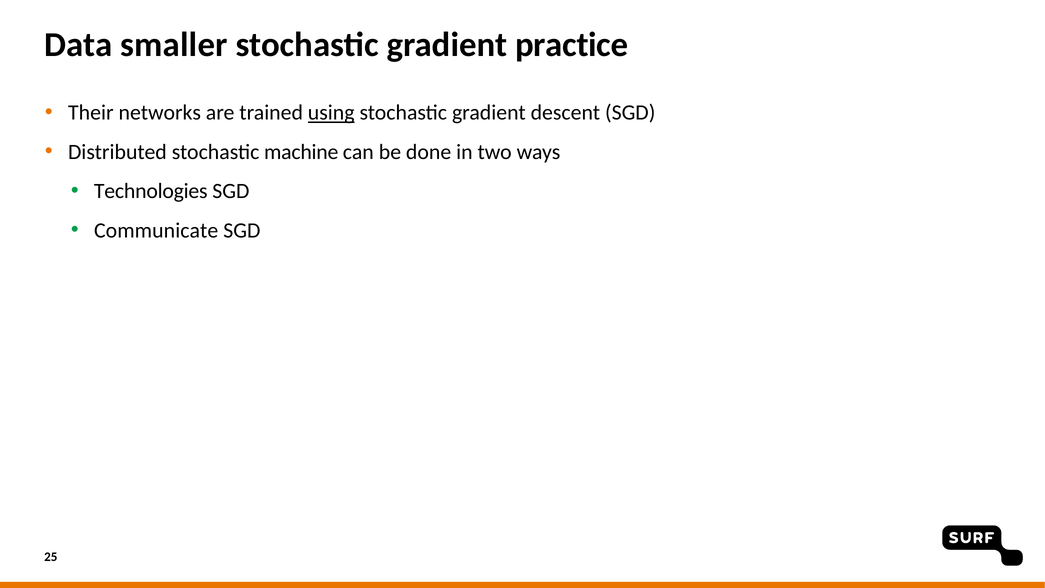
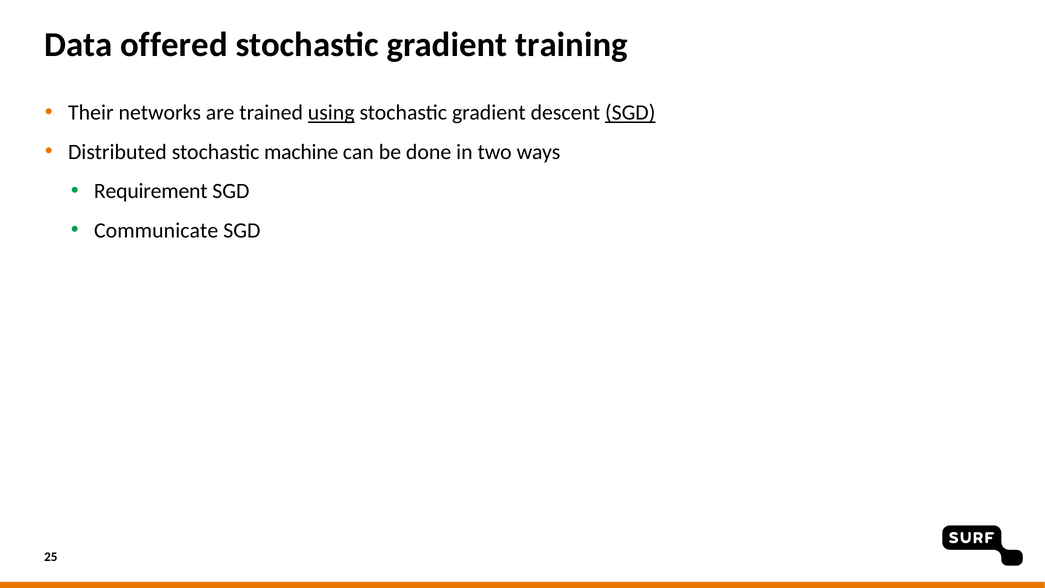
smaller: smaller -> offered (174, 45)
practice: practice -> training (571, 45)
SGD underline: none -> present (630, 113)
Technologies: Technologies -> Requirement (151, 191)
